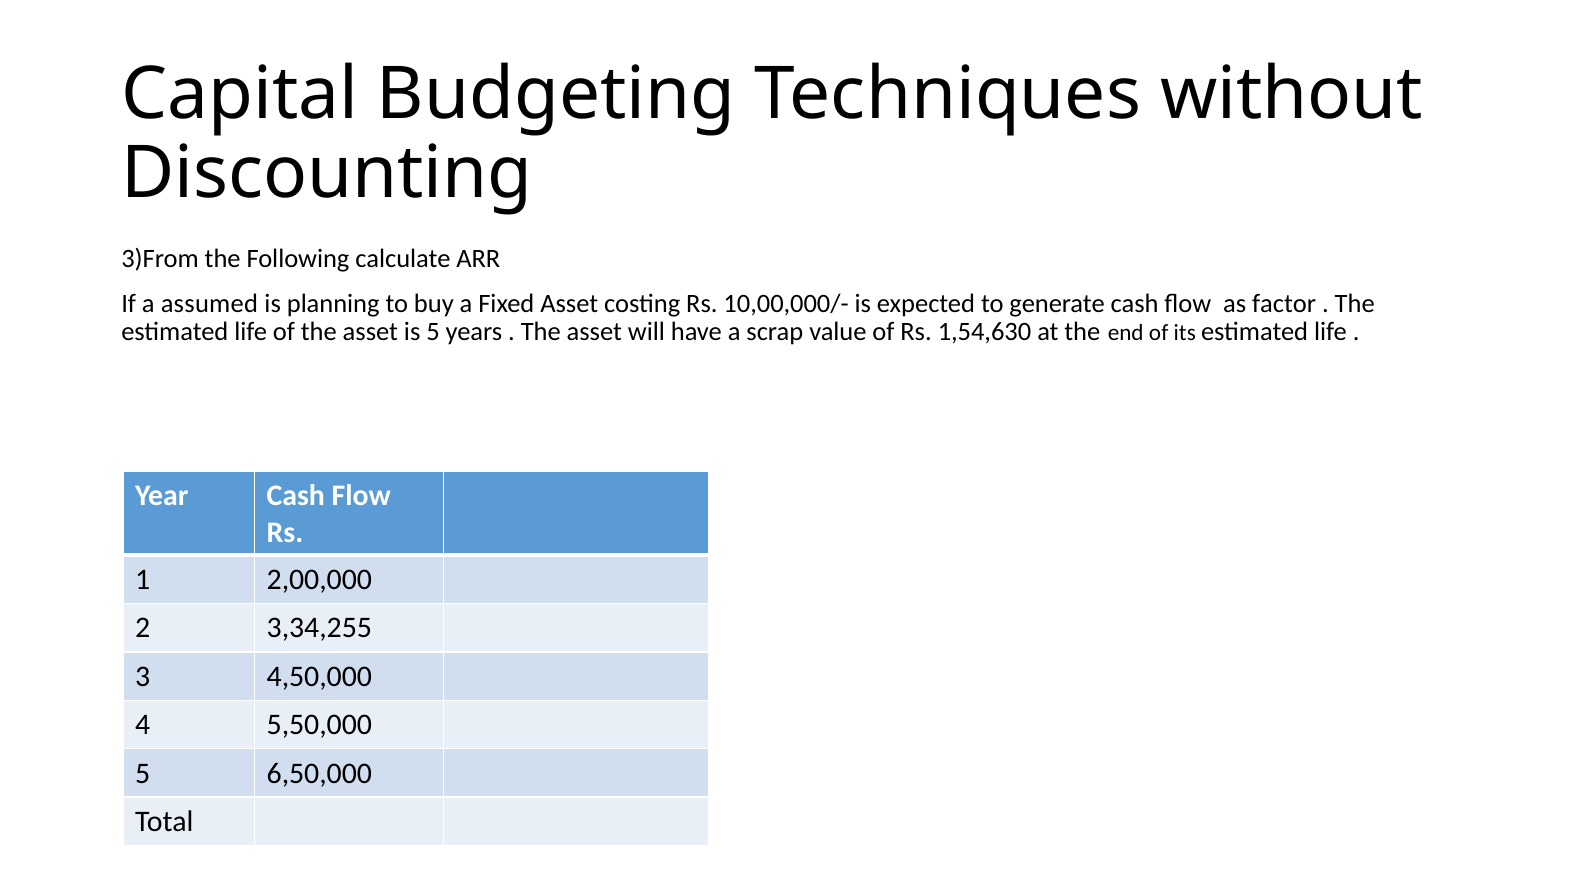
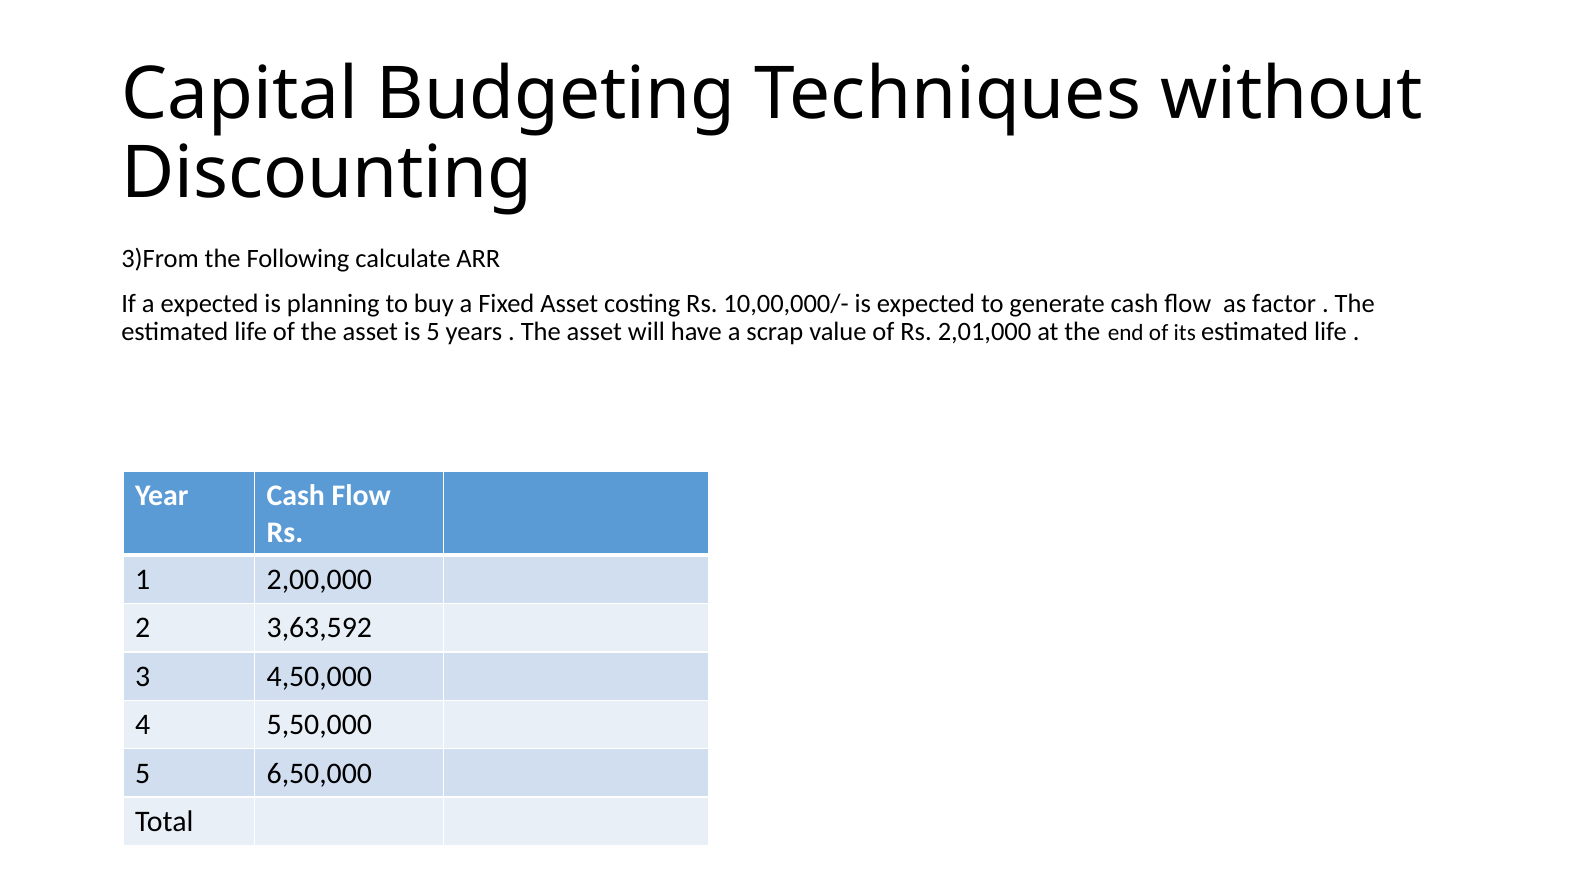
a assumed: assumed -> expected (210, 304)
1,54,630: 1,54,630 -> 2,01,000 (985, 332)
3,34,255: 3,34,255 -> 3,63,592 (319, 628)
